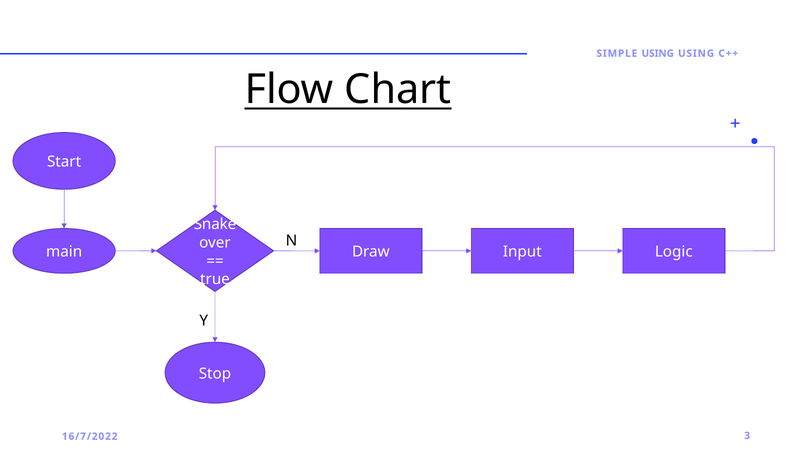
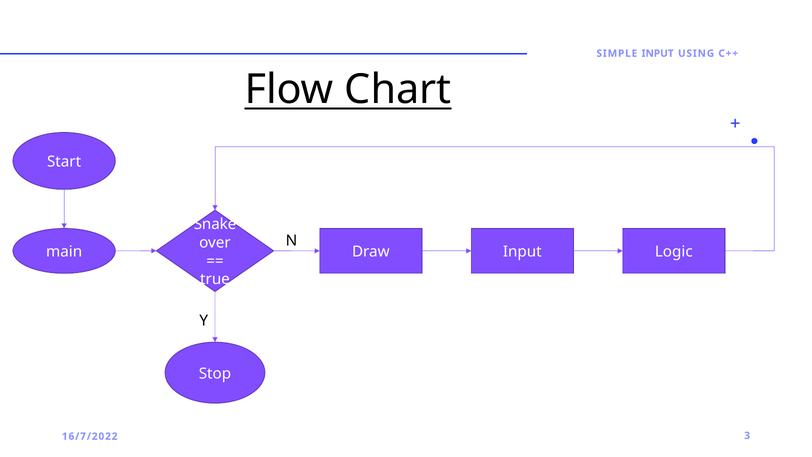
SIMPLE USING: USING -> INPUT (658, 53)
